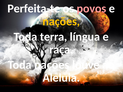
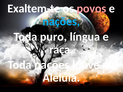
Perfeita-te: Perfeita-te -> Exaltem-te (34, 9)
nações colour: yellow -> light blue (61, 21)
terra: terra -> puro (53, 37)
